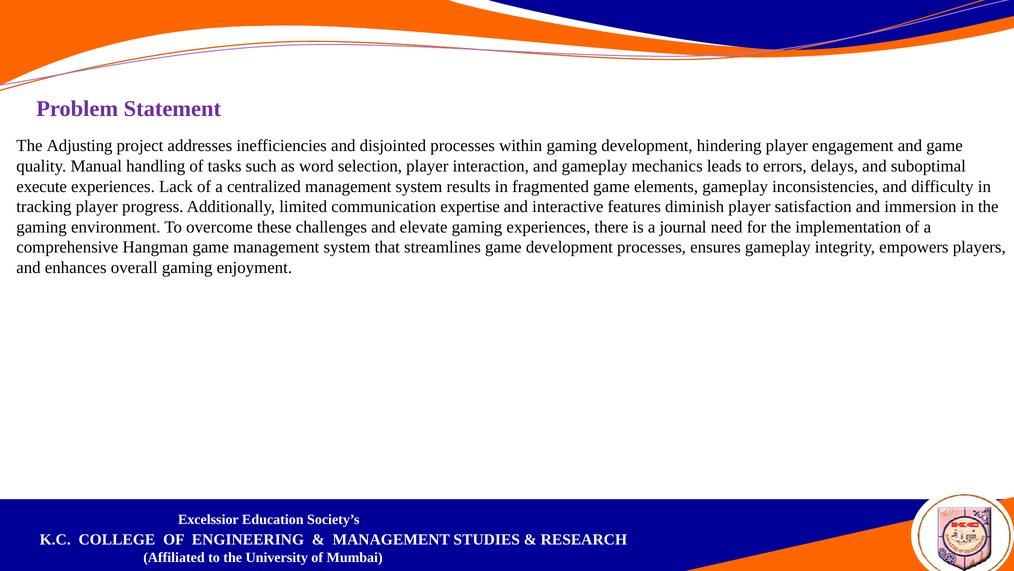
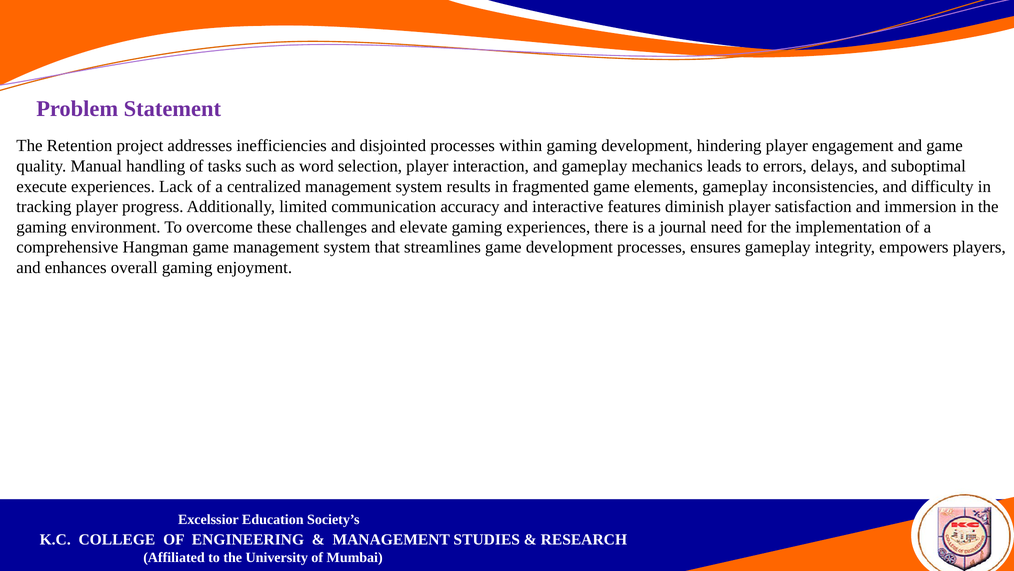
Adjusting: Adjusting -> Retention (80, 146)
expertise: expertise -> accuracy (470, 207)
